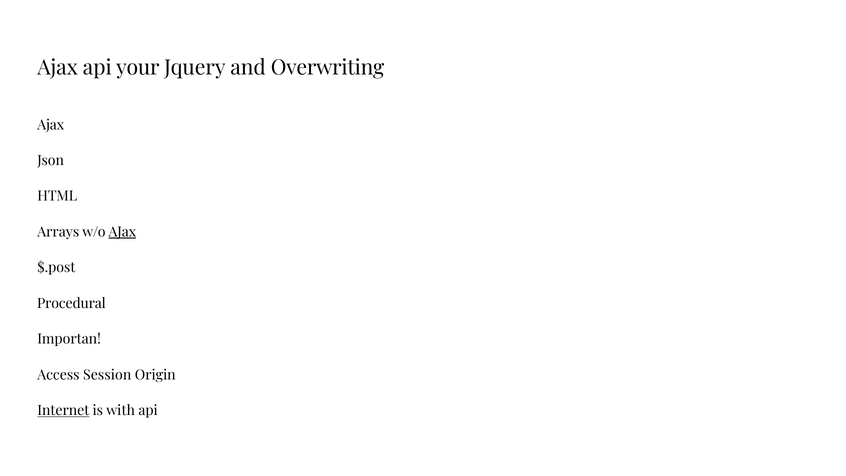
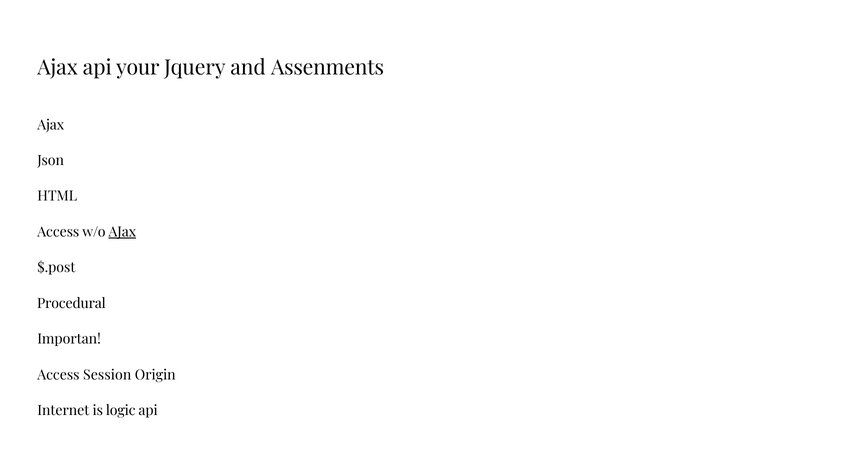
Overwriting: Overwriting -> Assenments (328, 68)
Arrays: Arrays -> Access (58, 232)
Internet underline: present -> none (63, 411)
with: with -> logic (121, 411)
